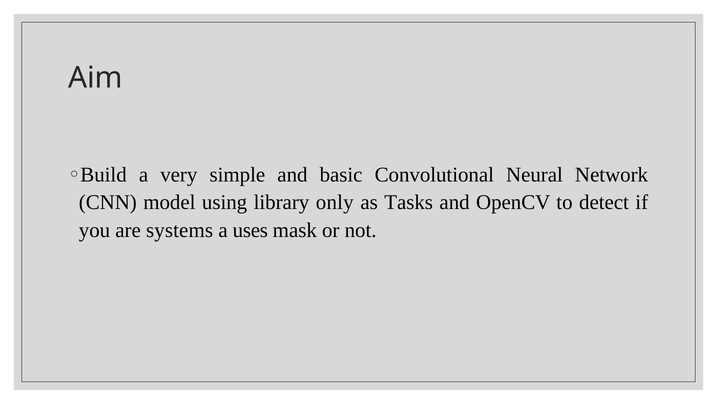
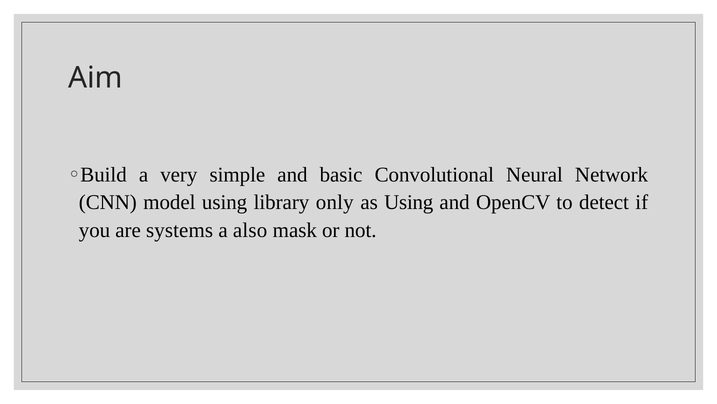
as Tasks: Tasks -> Using (409, 202)
uses: uses -> also (250, 230)
